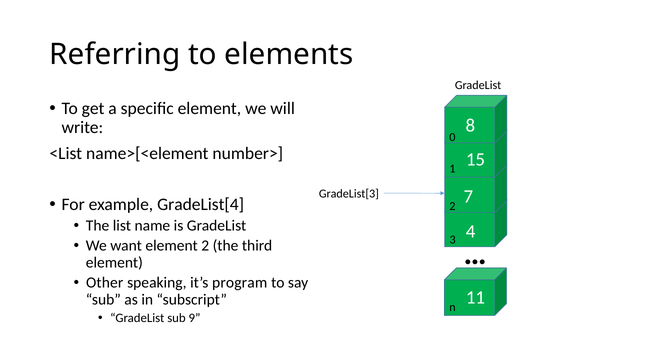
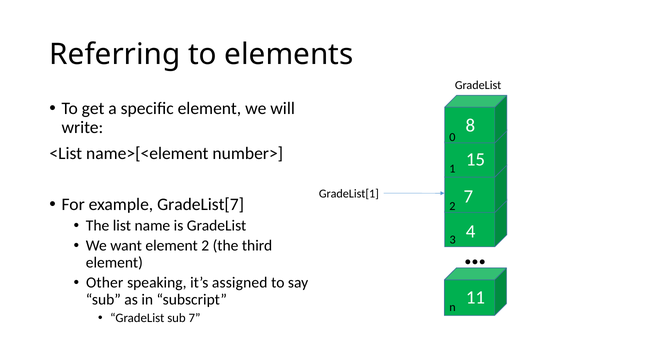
GradeList[3: GradeList[3 -> GradeList[1 (349, 194)
GradeList[4: GradeList[4 -> GradeList[7 (201, 205)
program: program -> assigned (240, 283)
sub 9: 9 -> 7 (194, 319)
